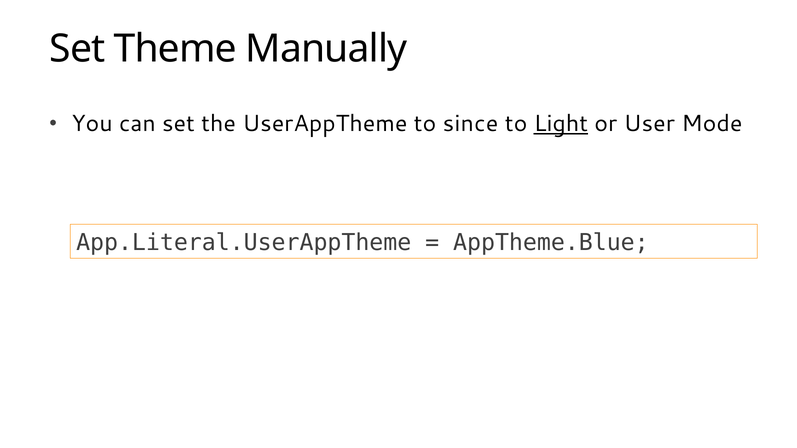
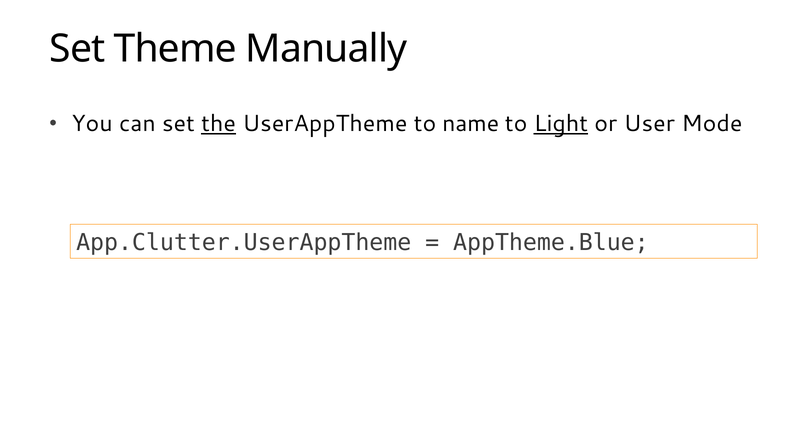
the underline: none -> present (219, 124)
since: since -> name (471, 124)
App.Literal.UserAppTheme: App.Literal.UserAppTheme -> App.Clutter.UserAppTheme (244, 243)
